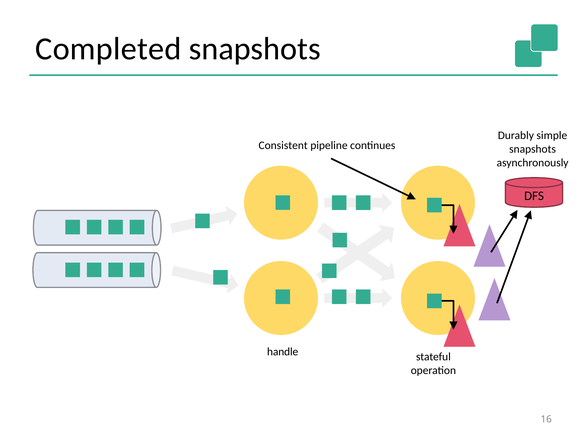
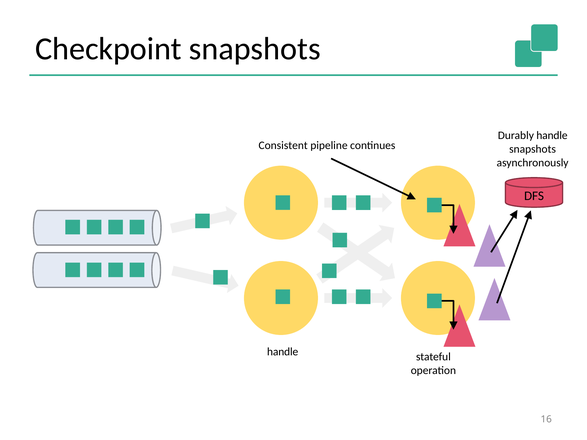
Completed: Completed -> Checkpoint (108, 49)
Durably simple: simple -> handle (552, 136)
